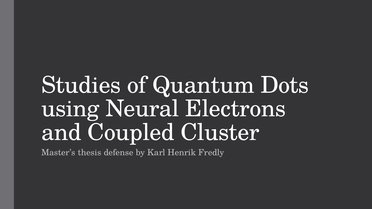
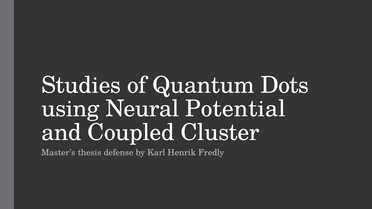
Electrons: Electrons -> Potential (235, 109)
